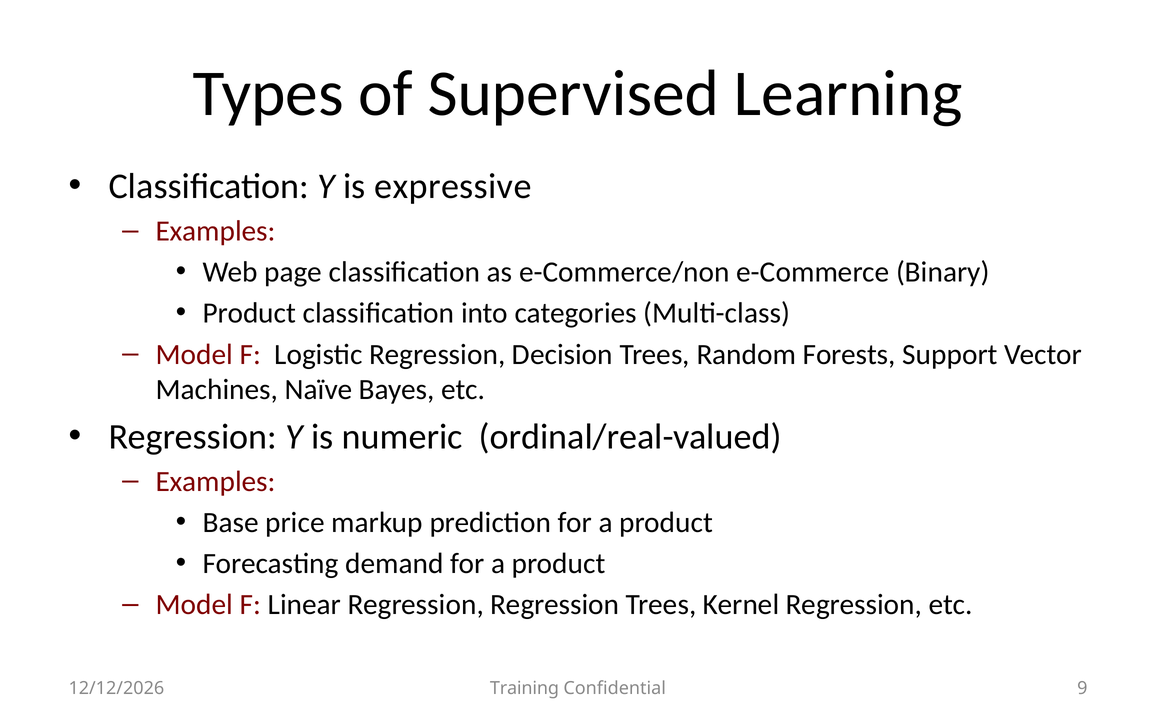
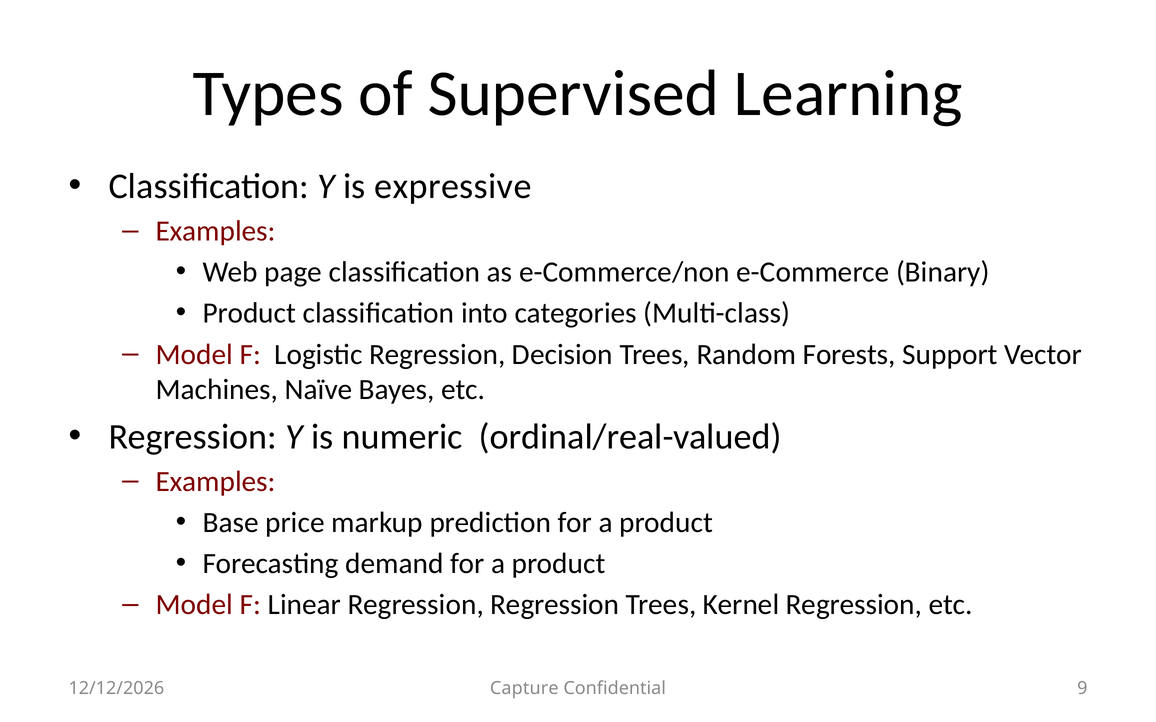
Training: Training -> Capture (524, 689)
